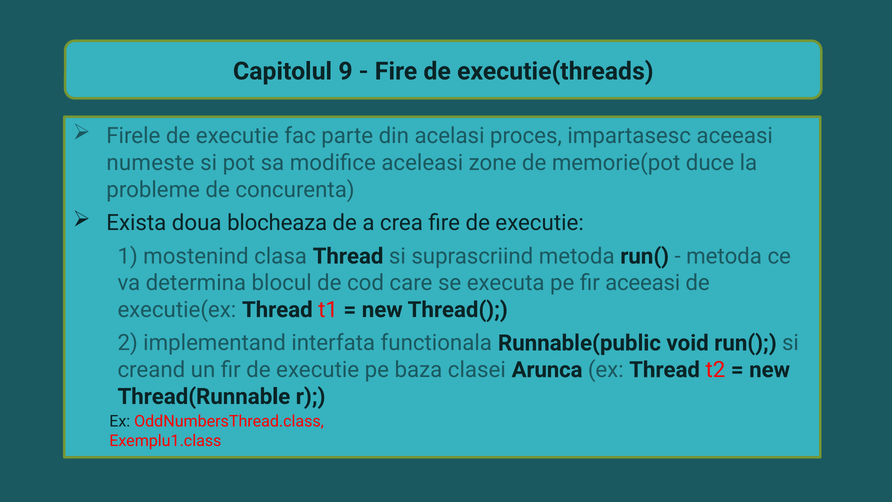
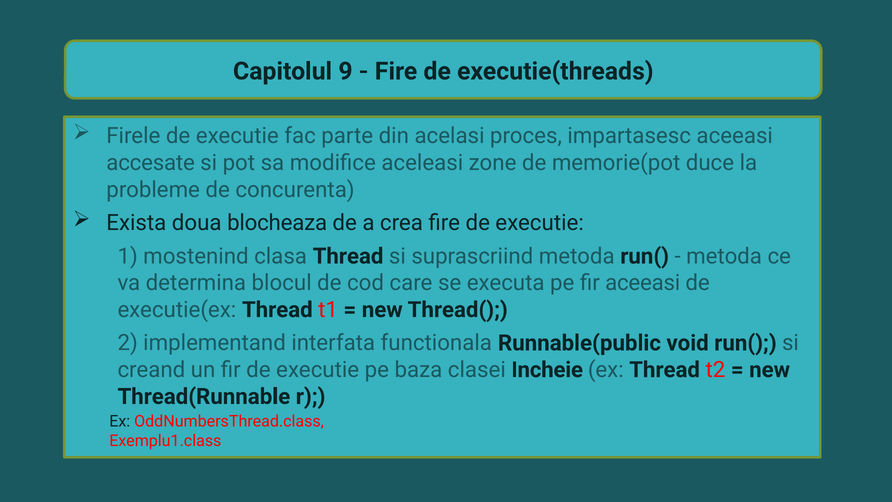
numeste: numeste -> accesate (151, 163)
Arunca: Arunca -> Incheie (547, 370)
